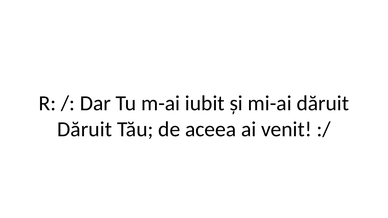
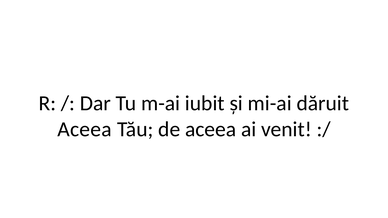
Dăruit: Dăruit -> Aceea (85, 129)
